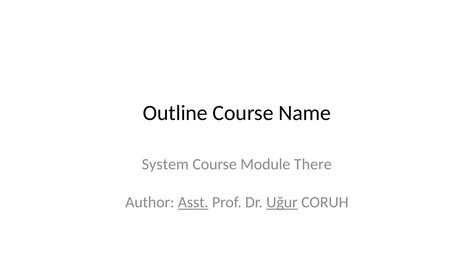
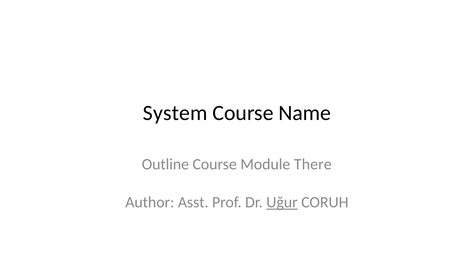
Outline: Outline -> System (175, 113)
System: System -> Outline (165, 164)
Asst underline: present -> none (193, 202)
